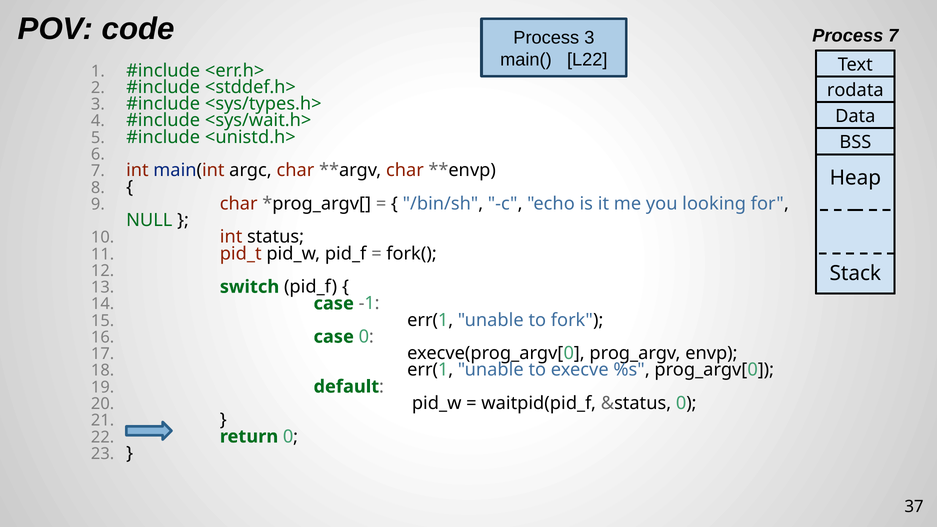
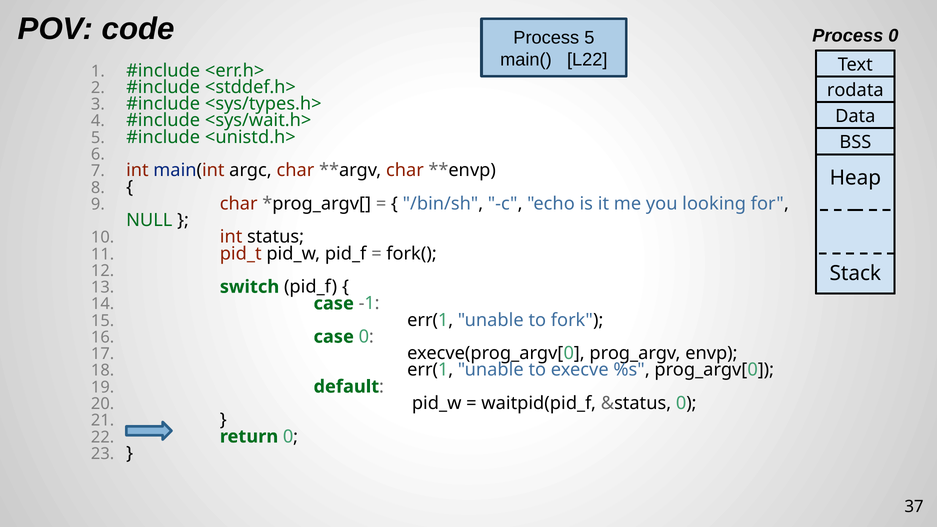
Process 7: 7 -> 0 (893, 36)
Process 3: 3 -> 5 (589, 38)
